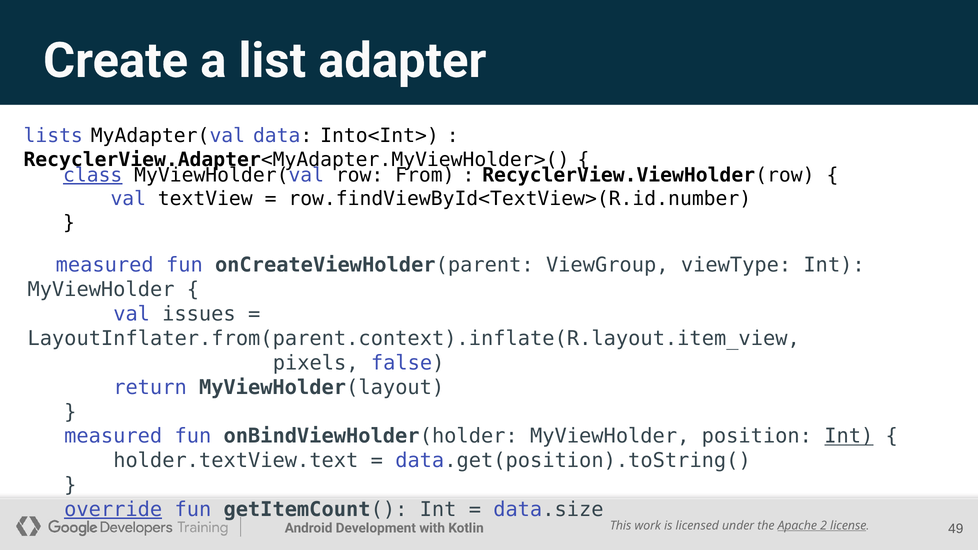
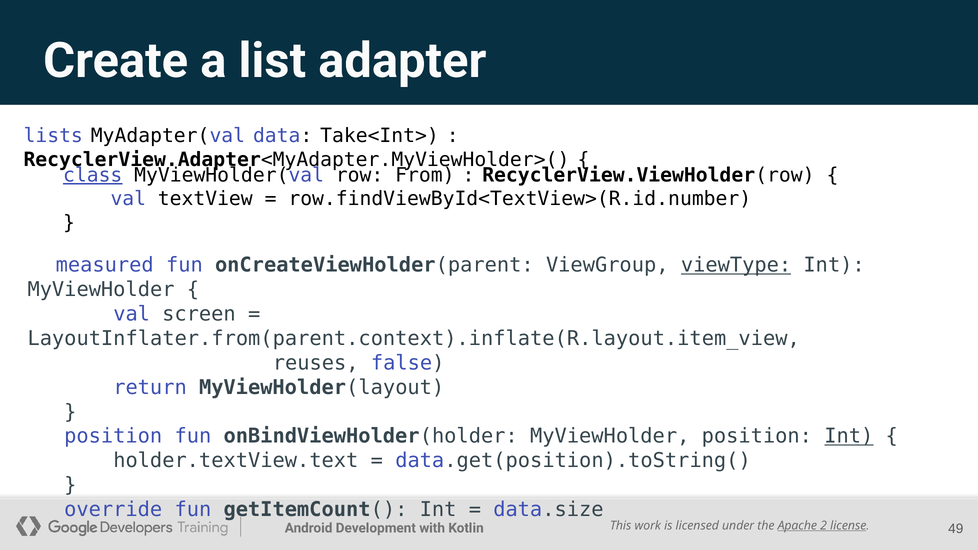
Into<Int>: Into<Int> -> Take<Int> (379, 136)
viewType underline: none -> present (736, 265)
issues: issues -> screen (199, 314)
pixels: pixels -> reuses (316, 363)
measured: measured -> position (113, 436)
override underline: present -> none (113, 510)
